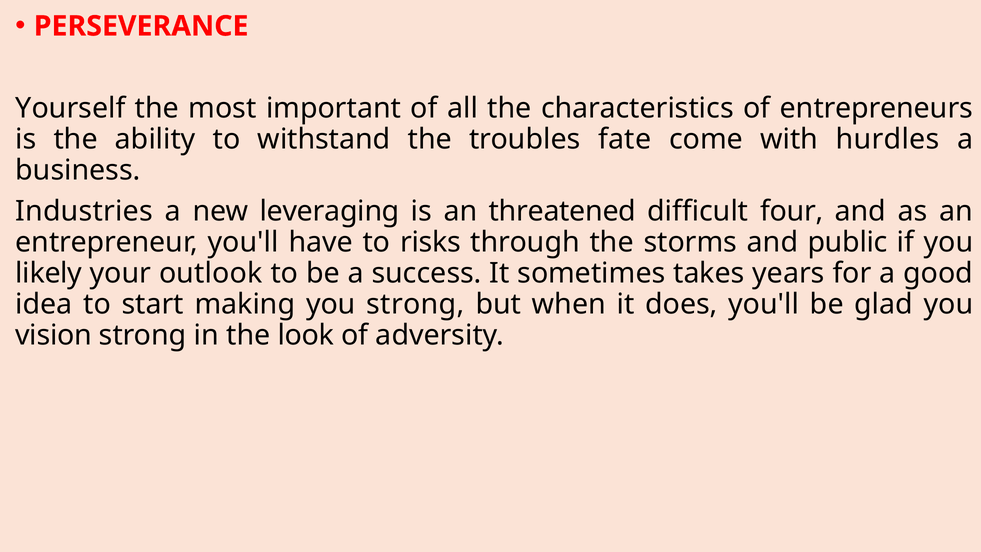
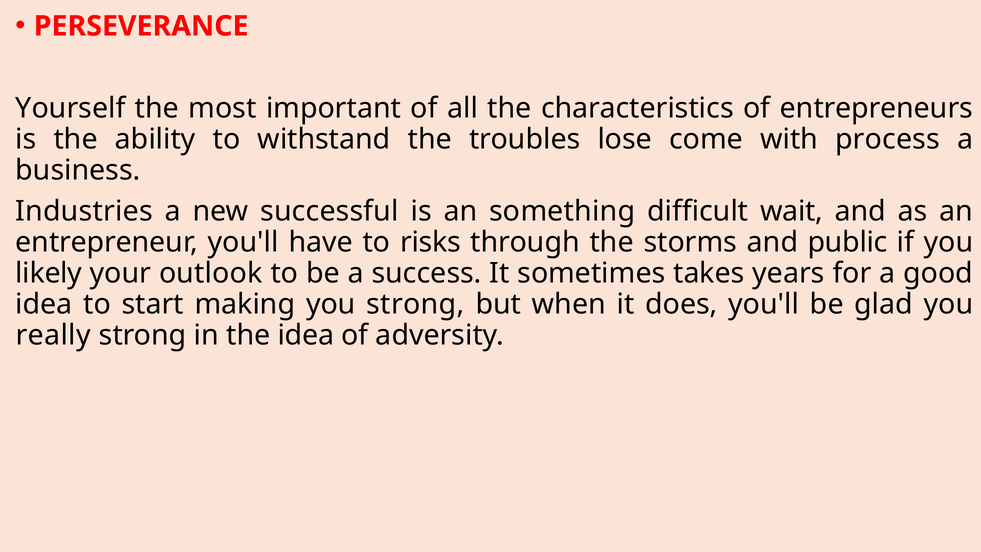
fate: fate -> lose (625, 139)
hurdles: hurdles -> process (888, 139)
leveraging: leveraging -> successful (329, 211)
threatened: threatened -> something (562, 211)
four: four -> wait (792, 211)
vision: vision -> really (53, 335)
the look: look -> idea (306, 335)
